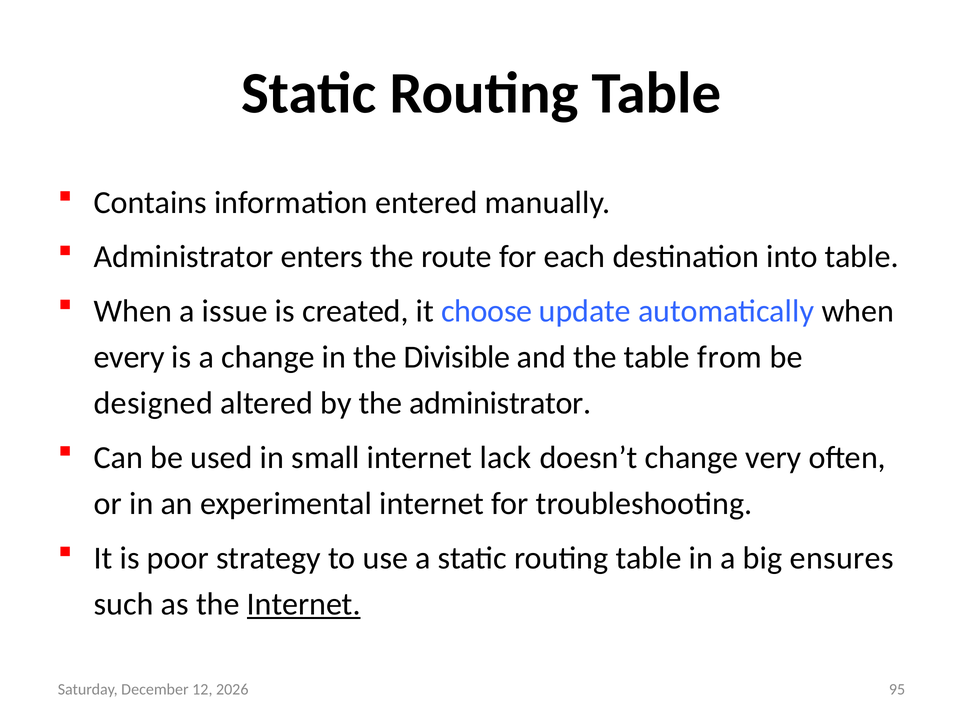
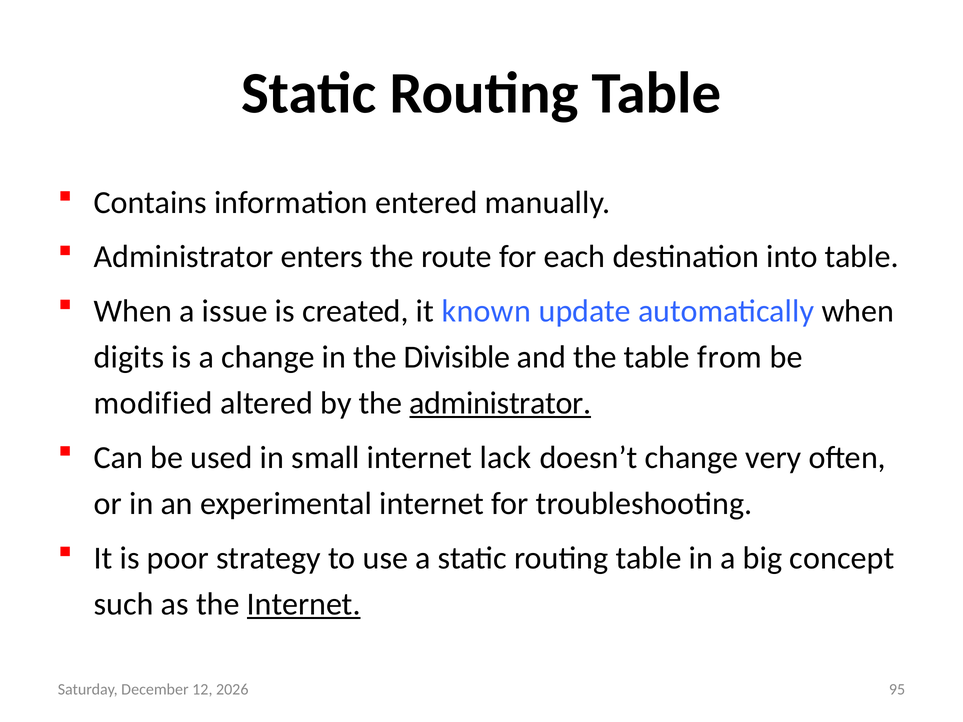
choose: choose -> known (486, 311)
every: every -> digits (129, 357)
designed: designed -> modified (153, 403)
administrator underline: none -> present (500, 403)
ensures: ensures -> concept (842, 558)
